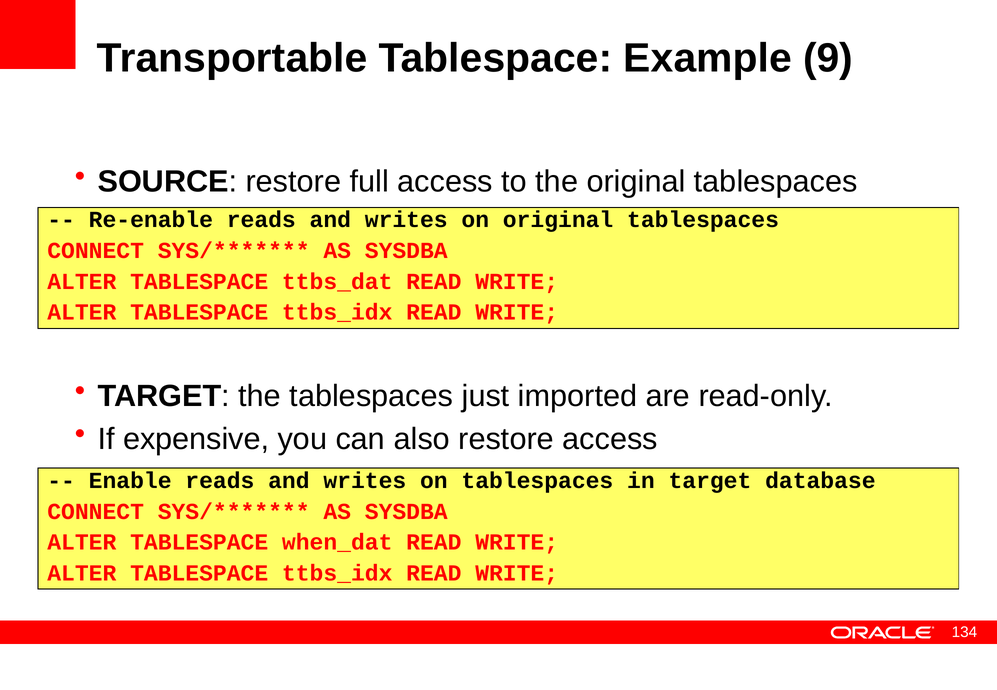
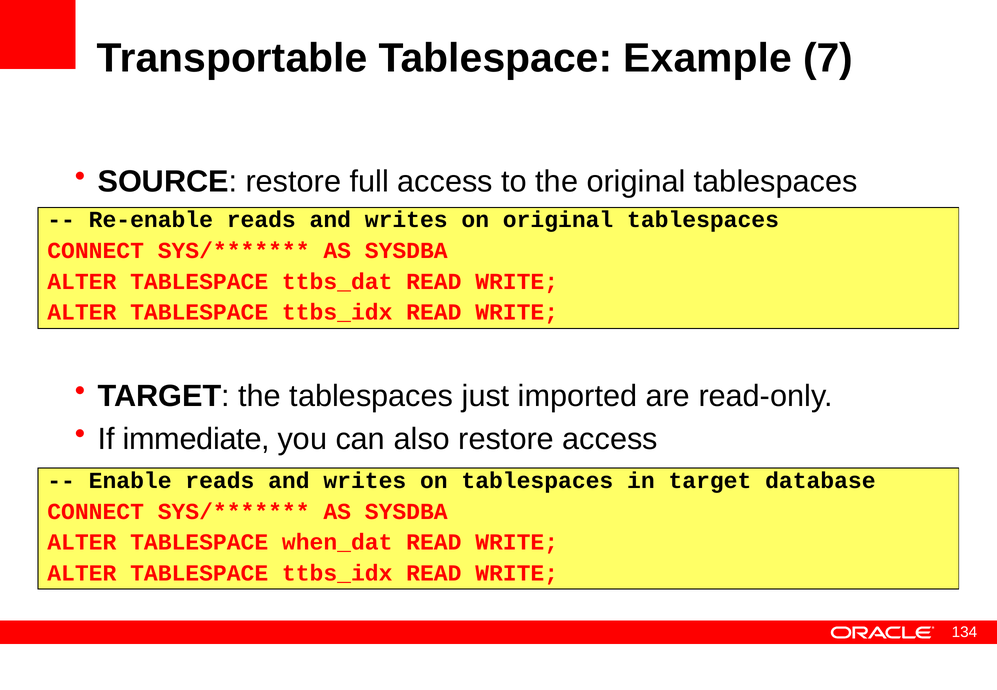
9: 9 -> 7 (828, 58)
expensive: expensive -> immediate (196, 439)
